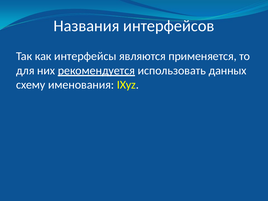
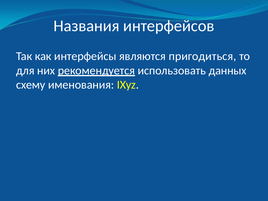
применяется: применяется -> пригодиться (202, 56)
